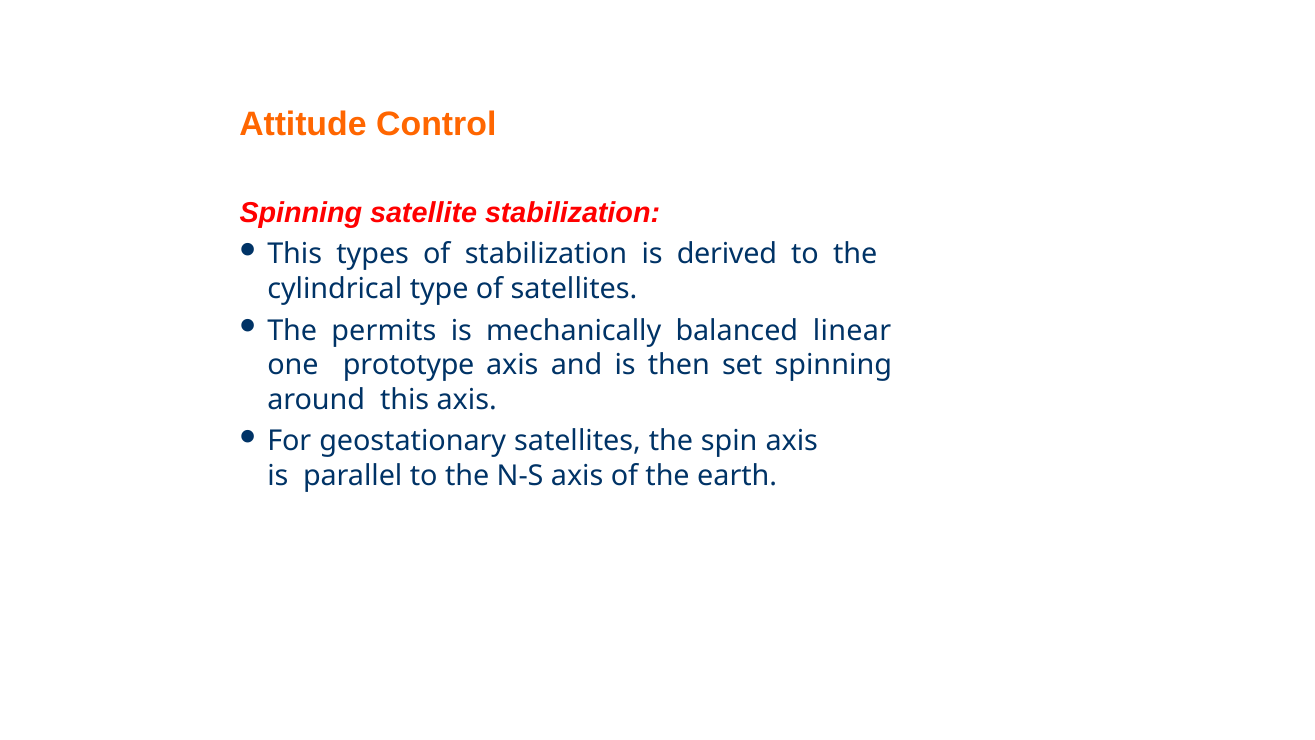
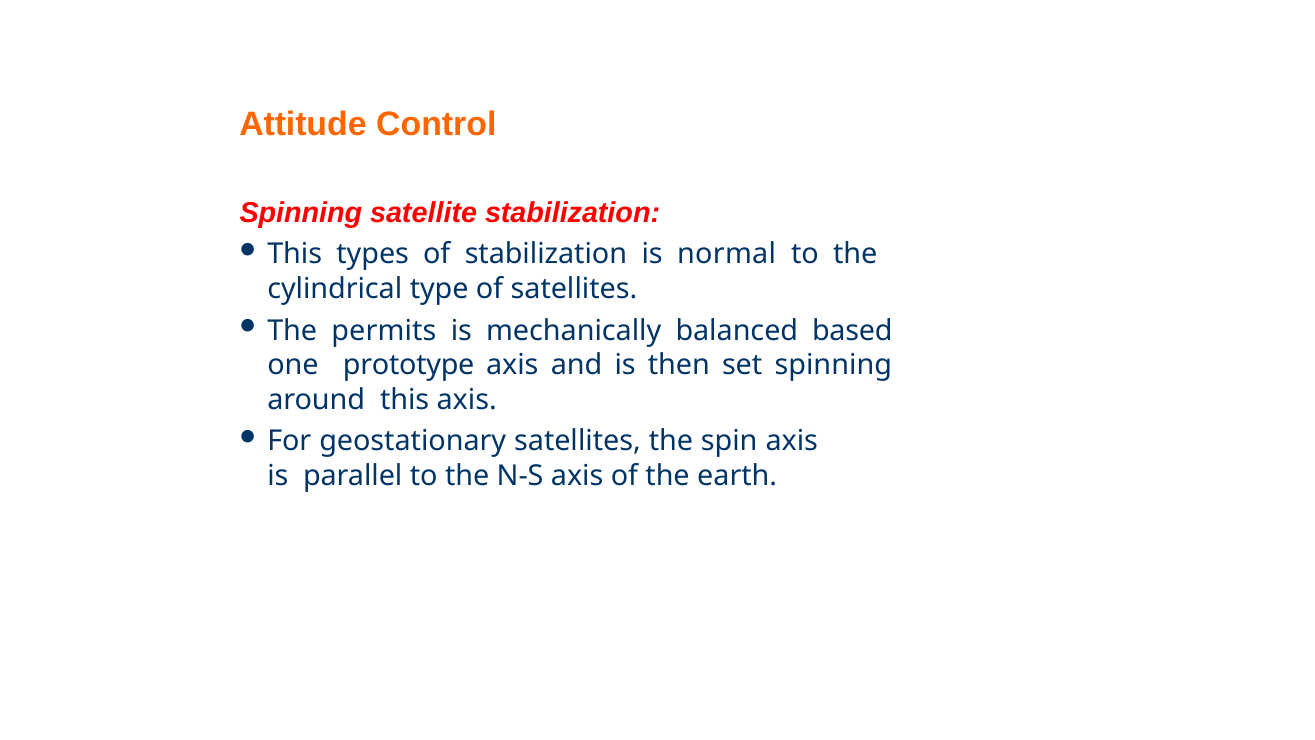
derived: derived -> normal (727, 254)
linear: linear -> based (852, 331)
